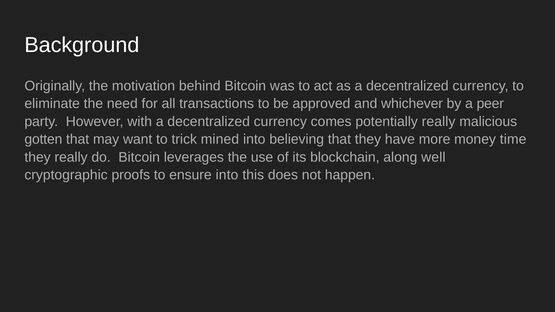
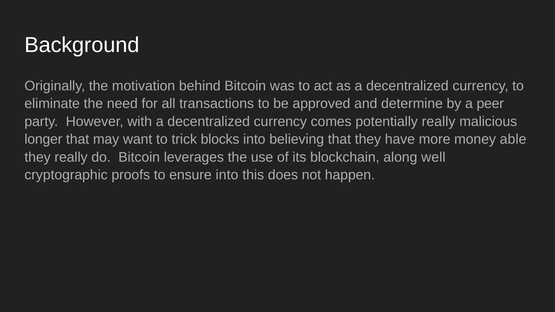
whichever: whichever -> determine (412, 104)
gotten: gotten -> longer (43, 139)
mined: mined -> blocks (220, 139)
time: time -> able (513, 139)
